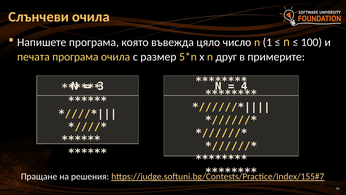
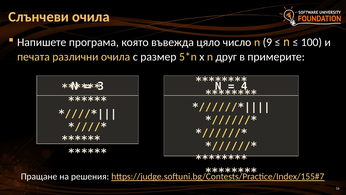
1: 1 -> 9 (267, 42)
печата програма: програма -> различни (75, 57)
